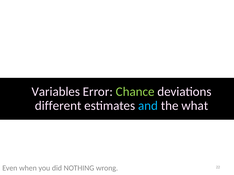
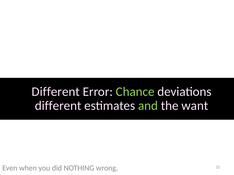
Variables: Variables -> Different (56, 92)
and colour: light blue -> light green (148, 106)
what: what -> want (195, 106)
